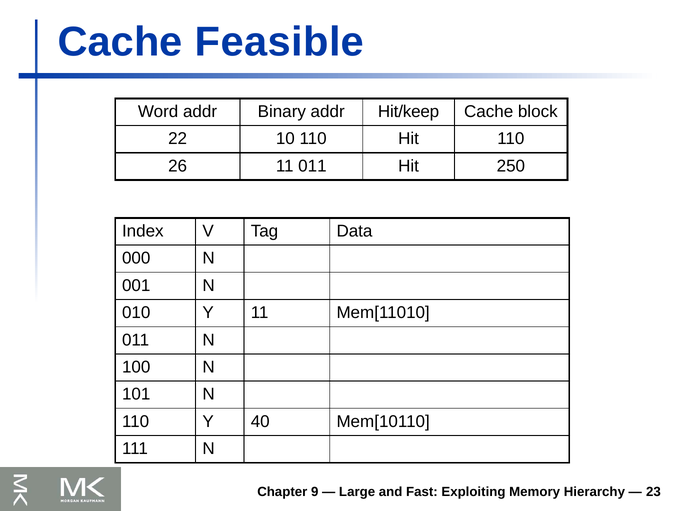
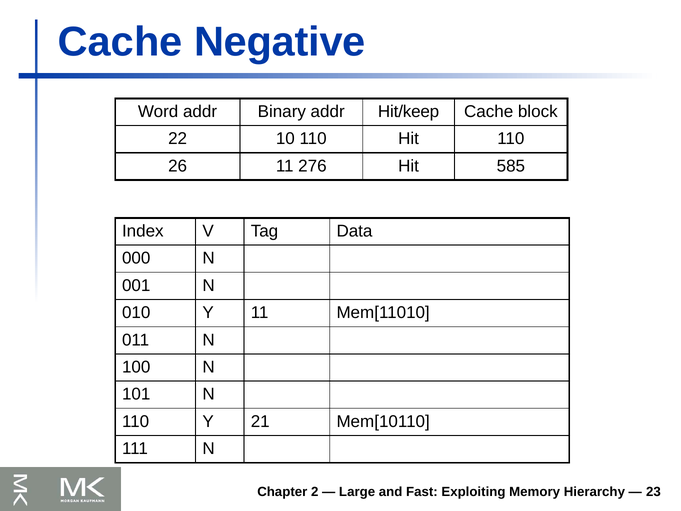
Feasible: Feasible -> Negative (280, 42)
11 011: 011 -> 276 (312, 166)
250: 250 -> 585 (511, 166)
40: 40 -> 21 (260, 421)
9: 9 -> 2 (315, 492)
